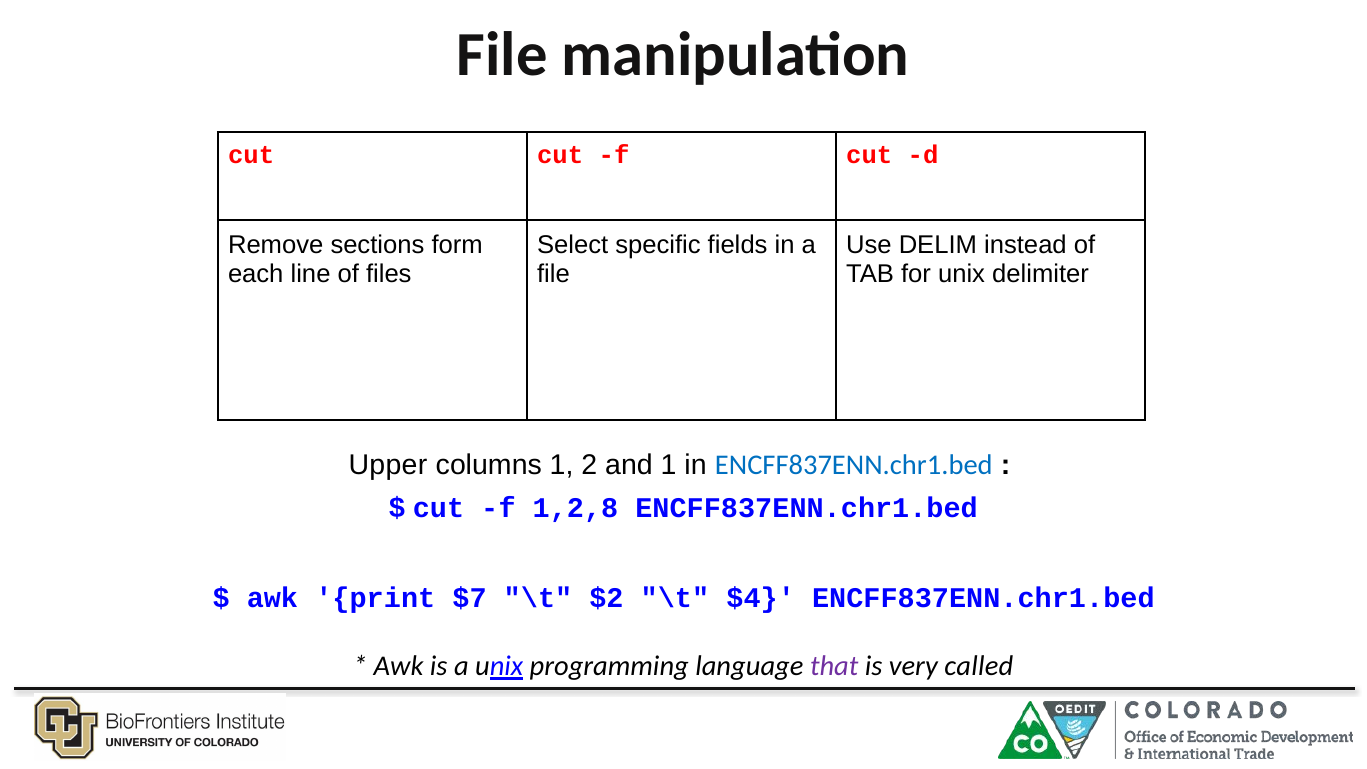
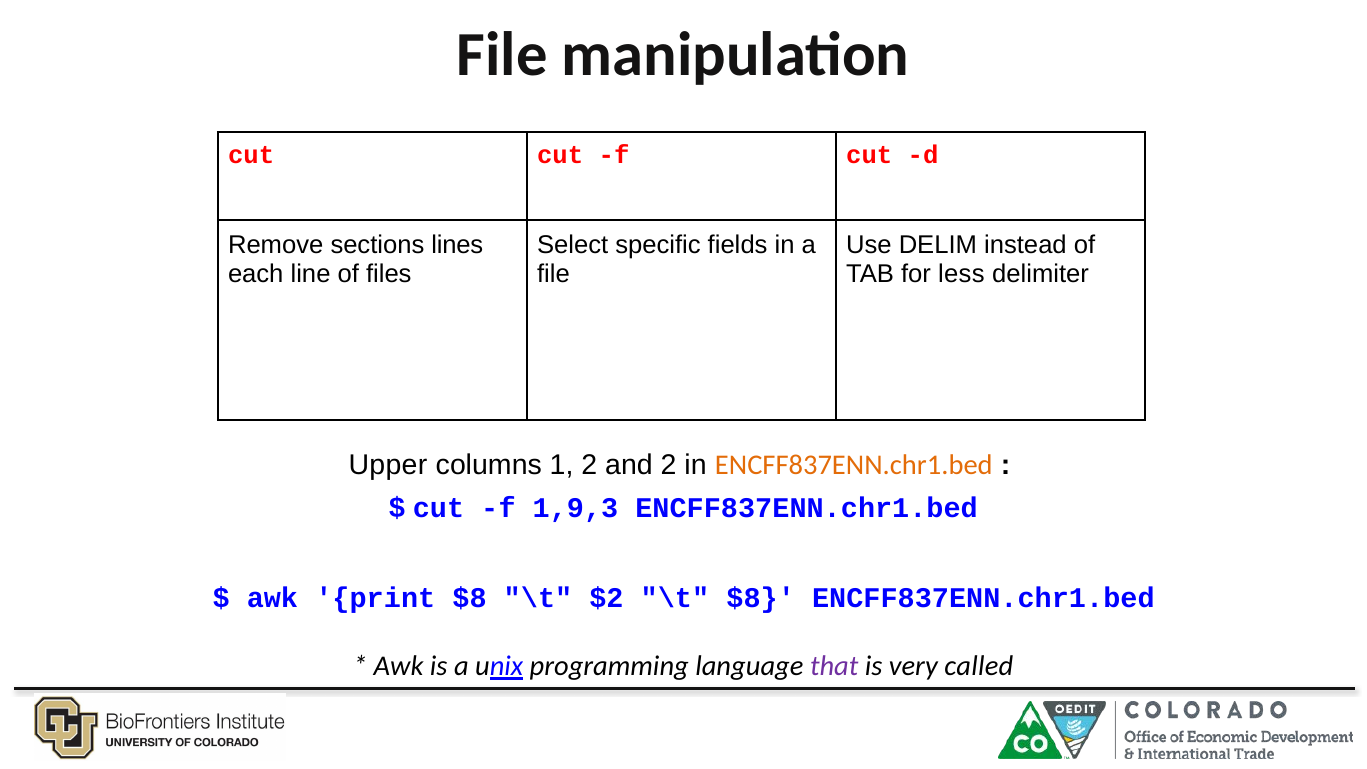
form: form -> lines (457, 245)
for unix: unix -> less (961, 274)
and 1: 1 -> 2 (669, 465)
ENCFF837ENN.chr1.bed colour: blue -> orange (854, 465)
1,2,8: 1,2,8 -> 1,9,3 (576, 508)
print $7: $7 -> $8 (470, 598)
\t $4: $4 -> $8 (761, 598)
